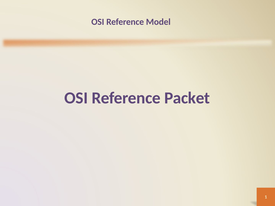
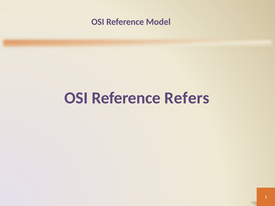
Packet: Packet -> Refers (187, 98)
